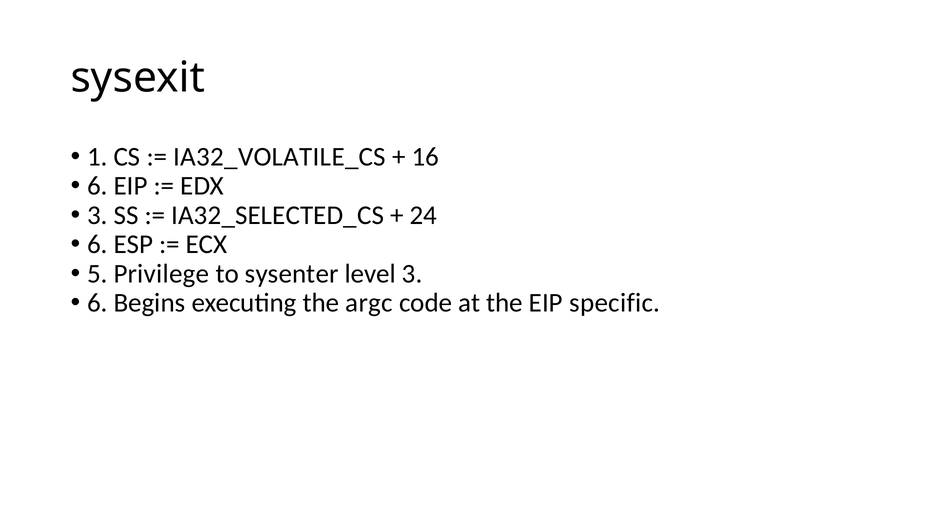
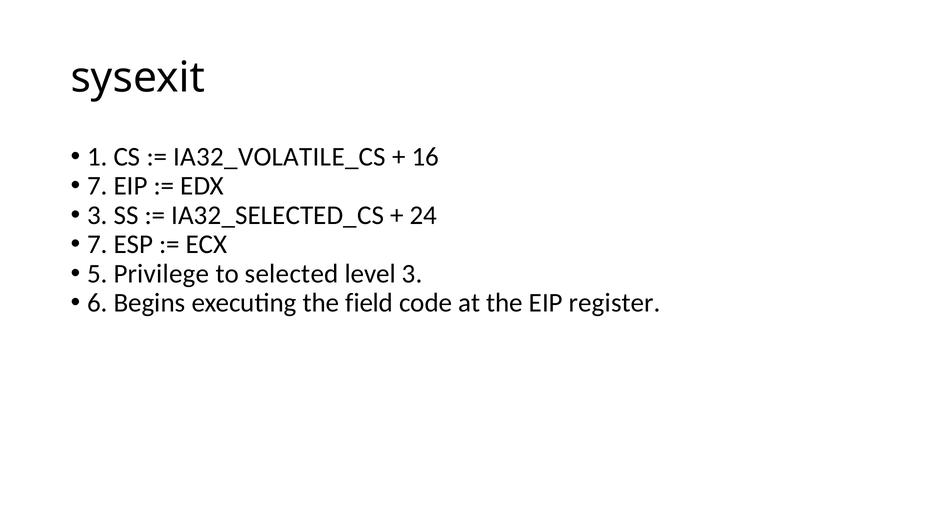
6: 6 -> 7 (97, 186)
6: 6 -> 7 (97, 245)
sysenter: sysenter -> selected (292, 274)
argc: argc -> field (369, 303)
specific: specific -> register (615, 303)
